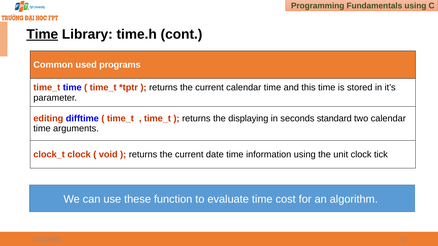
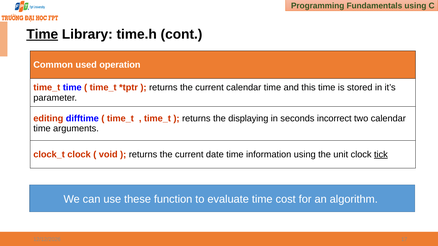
programs: programs -> operation (120, 65)
standard: standard -> incorrect (334, 119)
tick underline: none -> present (381, 155)
